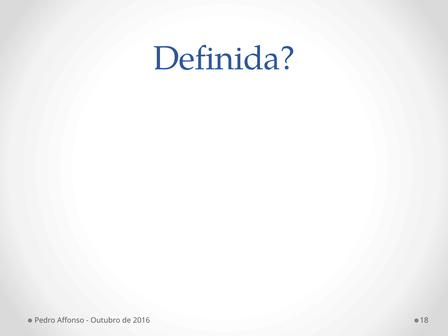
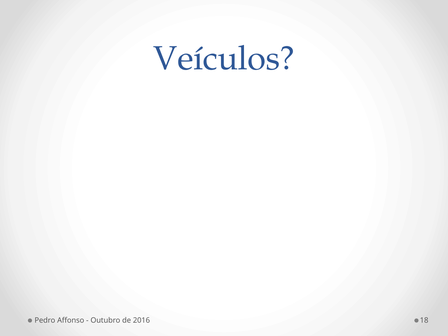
Definida: Definida -> Veículos (224, 58)
